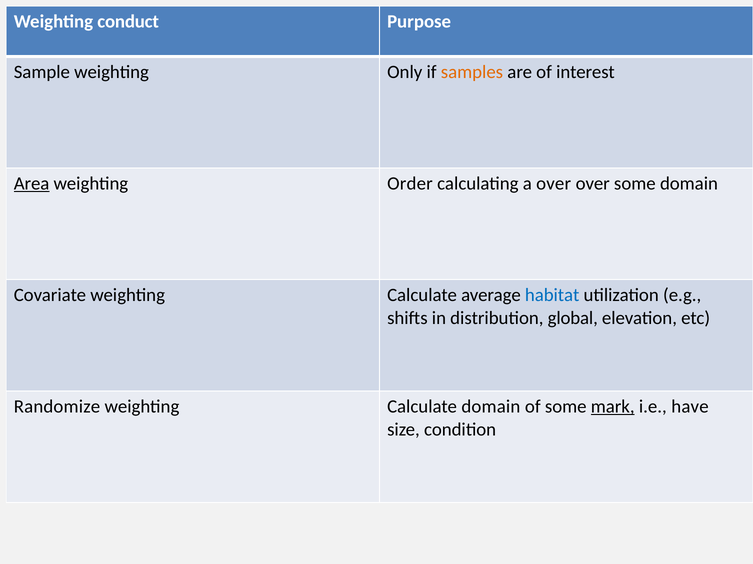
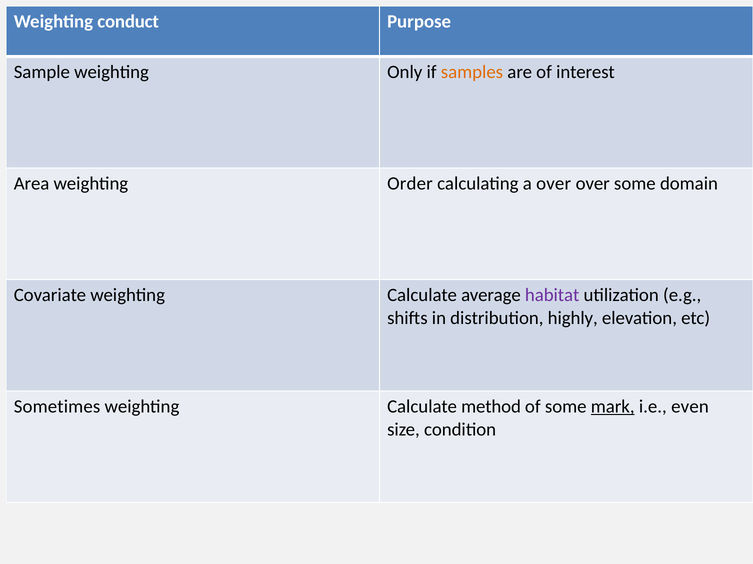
Area underline: present -> none (32, 184)
habitat colour: blue -> purple (552, 295)
global: global -> highly (573, 318)
Randomize: Randomize -> Sometimes (57, 407)
Calculate domain: domain -> method (491, 407)
have: have -> even (690, 407)
